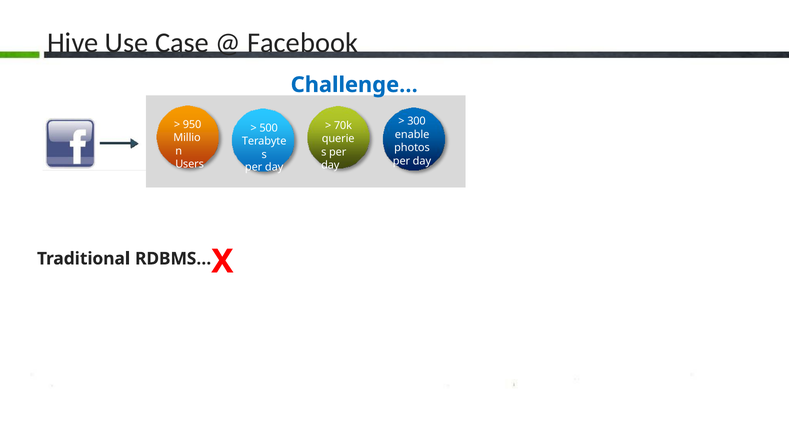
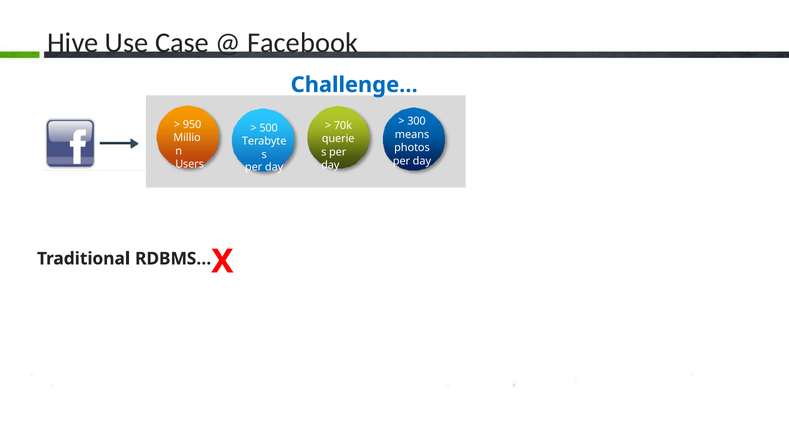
enable: enable -> means (412, 134)
